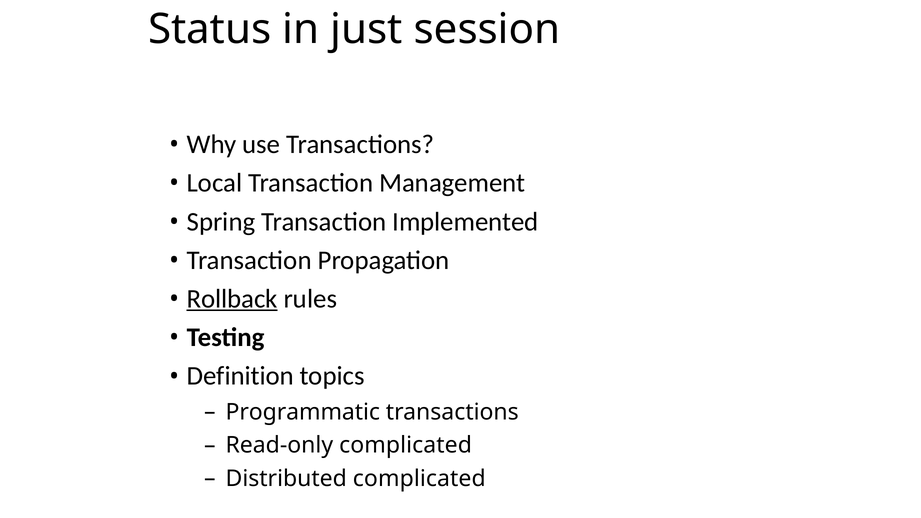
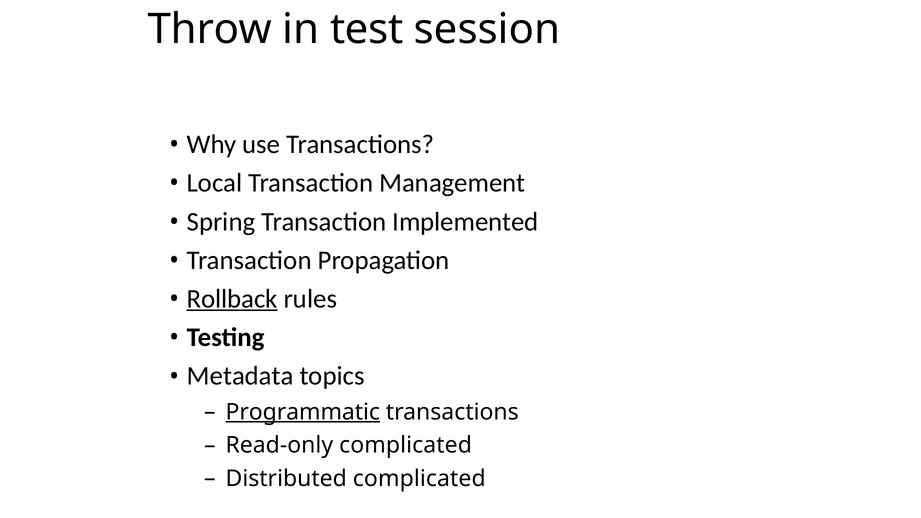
Status: Status -> Throw (210, 29)
just: just -> test (367, 29)
Definition: Definition -> Metadata (240, 376)
Programmatic underline: none -> present (303, 412)
